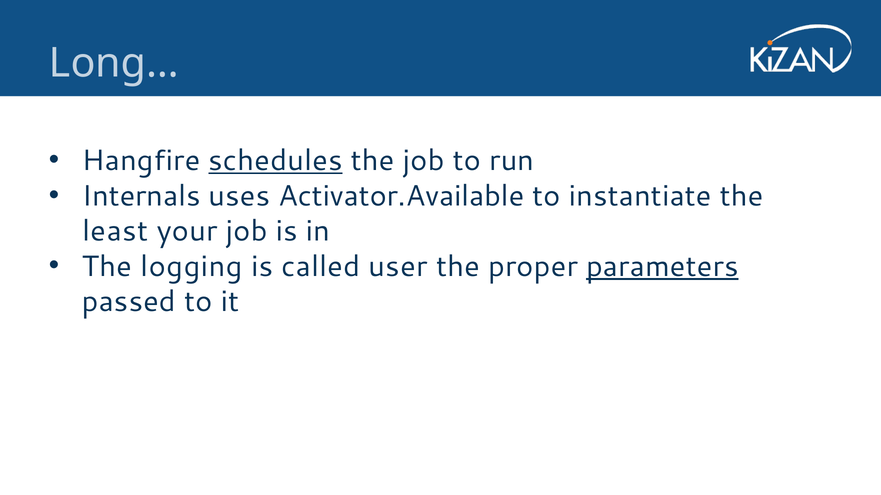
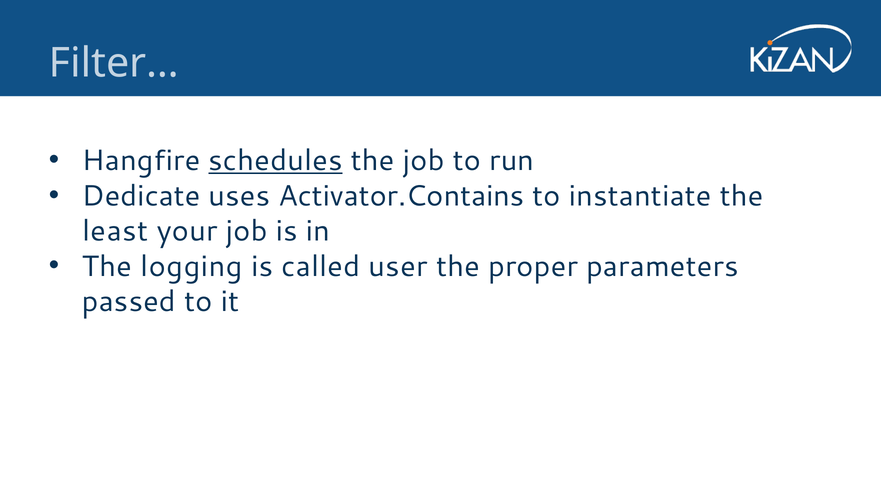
Long…: Long… -> Filter… (114, 63)
Internals: Internals -> Dedicate (141, 196)
Activator.Available: Activator.Available -> Activator.Contains (401, 196)
parameters underline: present -> none (662, 267)
